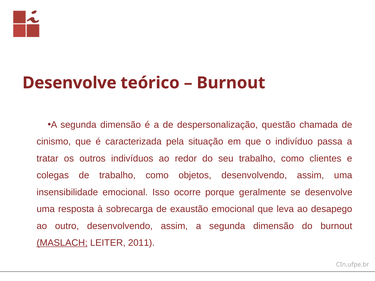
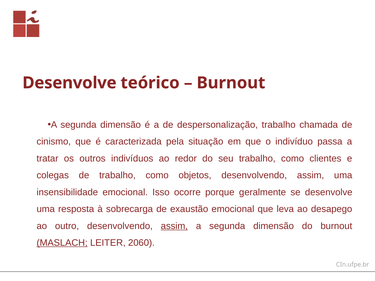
despersonalização questão: questão -> trabalho (279, 125)
assim underline: none -> present (174, 226)
2011: 2011 -> 2060 (141, 243)
